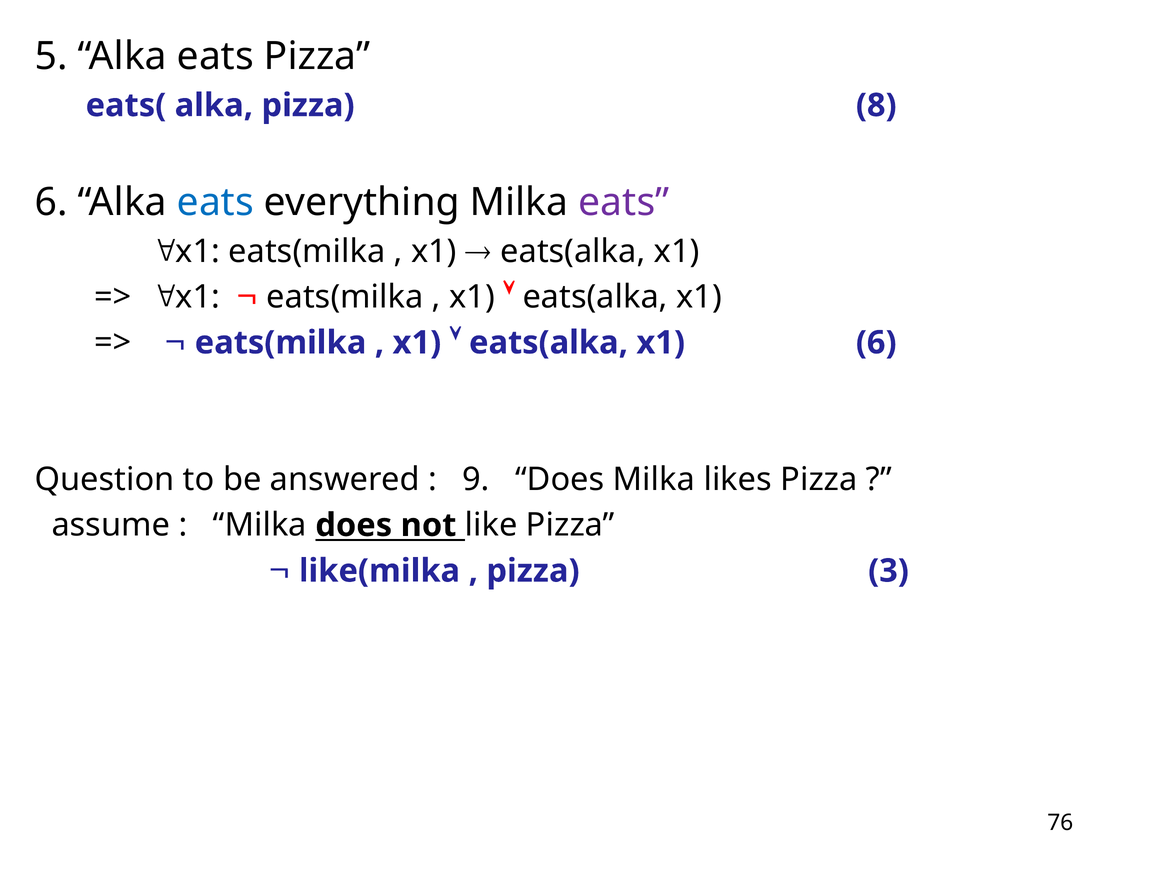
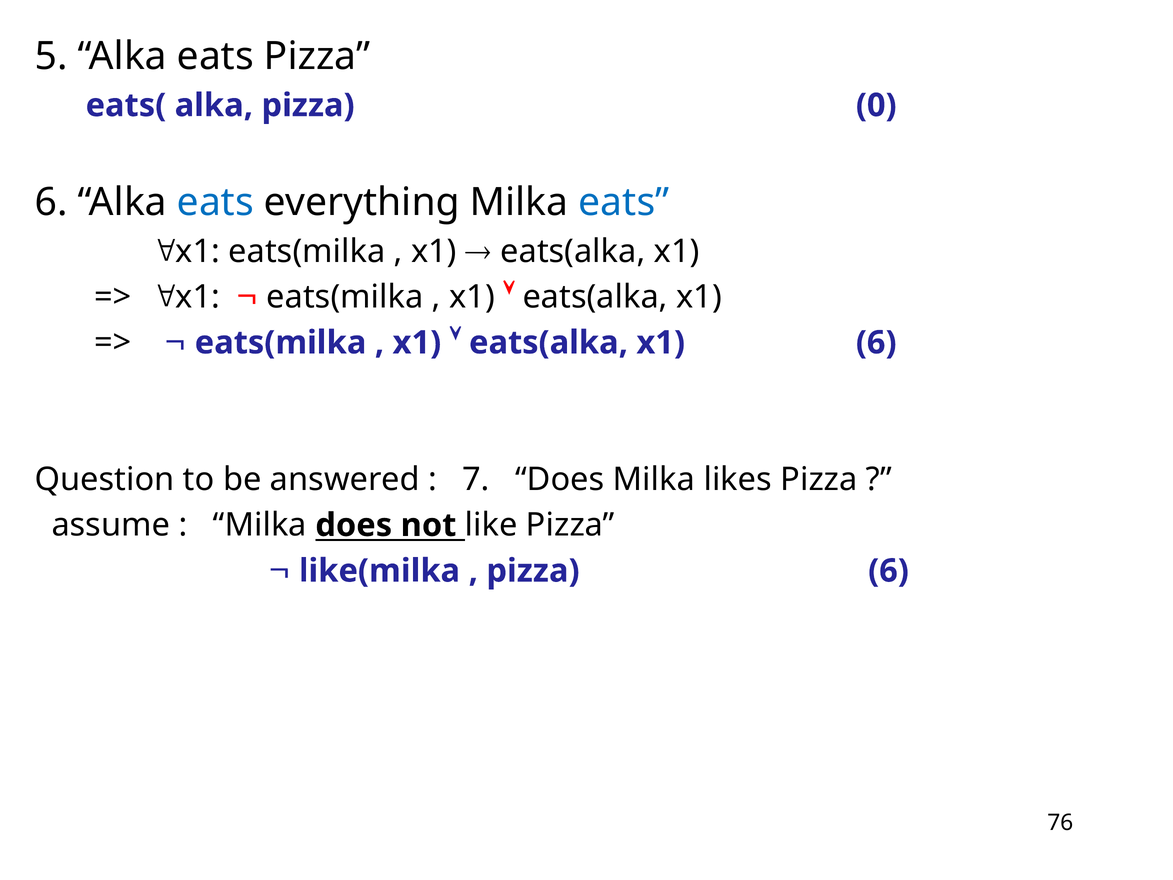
8: 8 -> 0 (876, 105)
eats colour: purple -> blue (624, 202)
9: 9 -> 7 (476, 479)
pizza 3: 3 -> 6 (888, 571)
